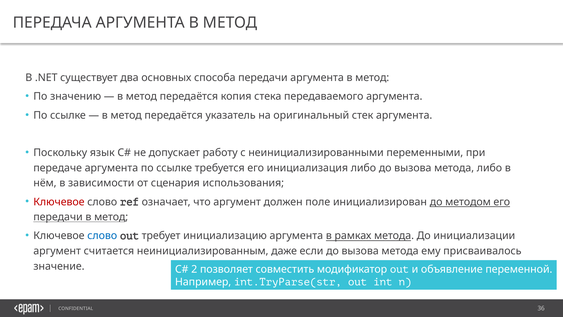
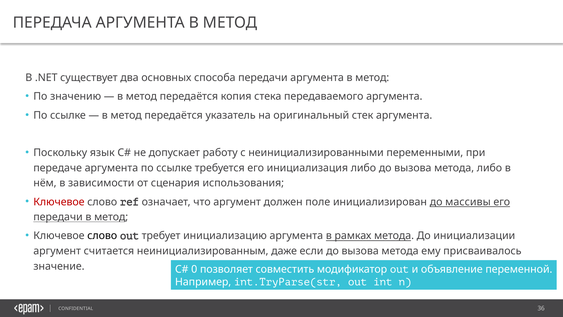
методом: методом -> массивы (468, 202)
слово colour: blue -> black (102, 236)
2: 2 -> 0 (194, 269)
